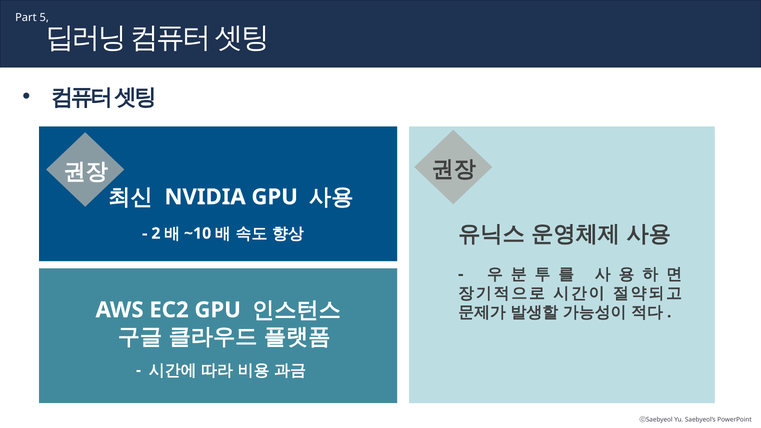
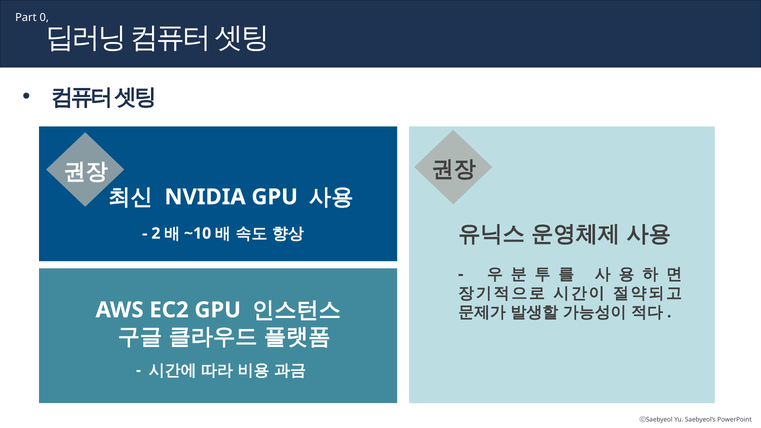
5: 5 -> 0 (44, 18)
